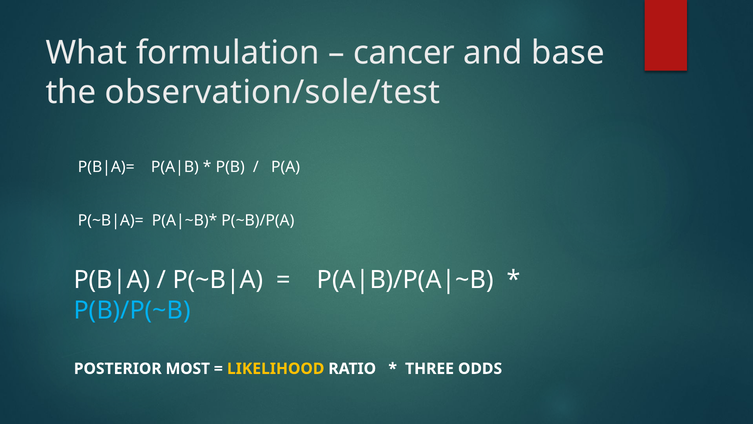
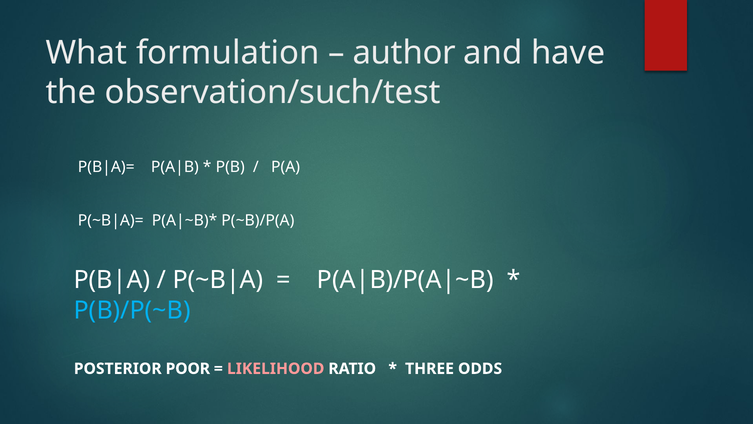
cancer: cancer -> author (404, 53)
base: base -> have (568, 53)
observation/sole/test: observation/sole/test -> observation/such/test (273, 92)
MOST: MOST -> POOR (188, 368)
LIKELIHOOD colour: yellow -> pink (276, 368)
